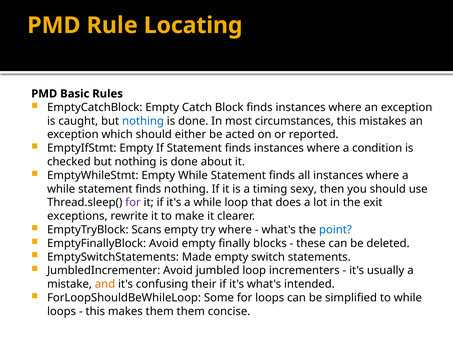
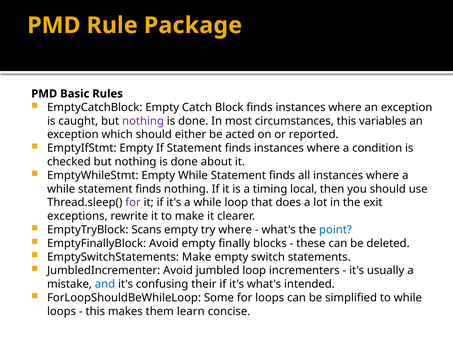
Locating: Locating -> Package (193, 25)
nothing colour: blue -> purple (143, 121)
mistakes: mistakes -> variables (383, 121)
sexy: sexy -> local (304, 189)
EmptySwitchStatements Made: Made -> Make (197, 257)
and colour: orange -> blue (105, 284)
them them: them -> learn (191, 311)
